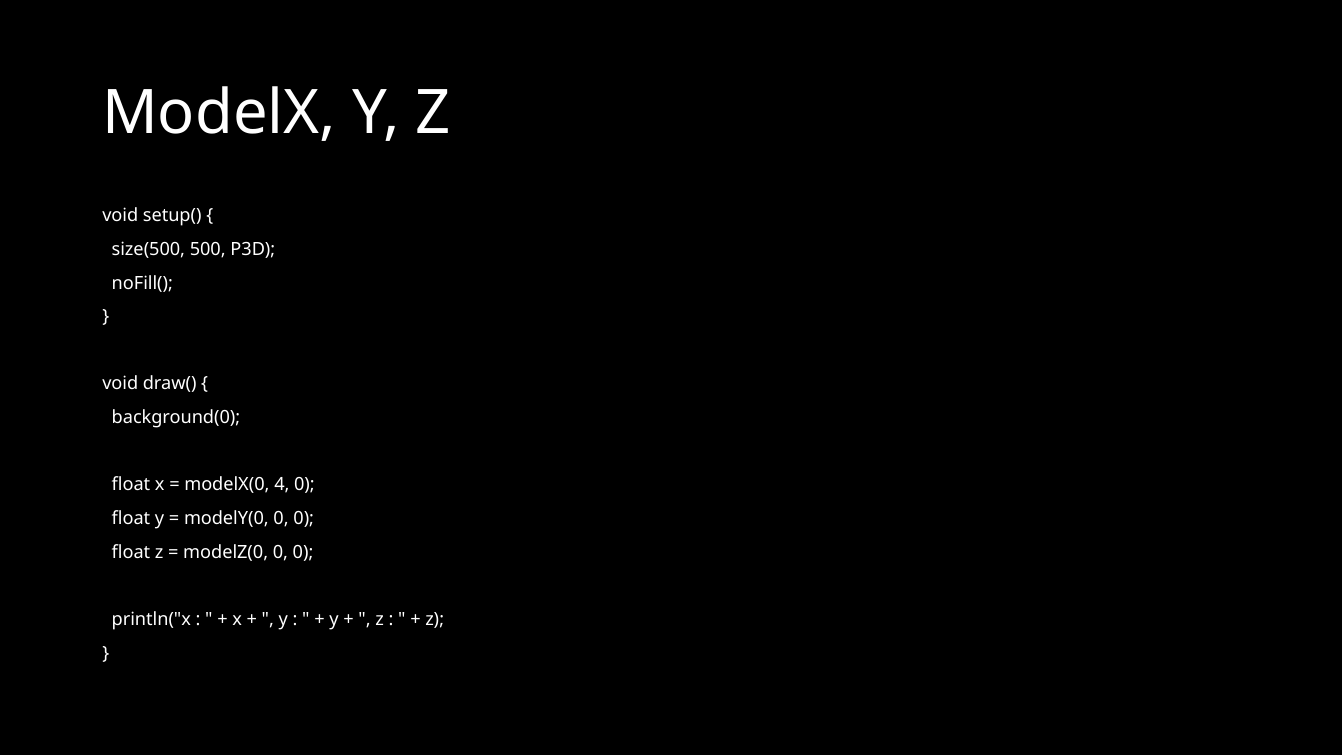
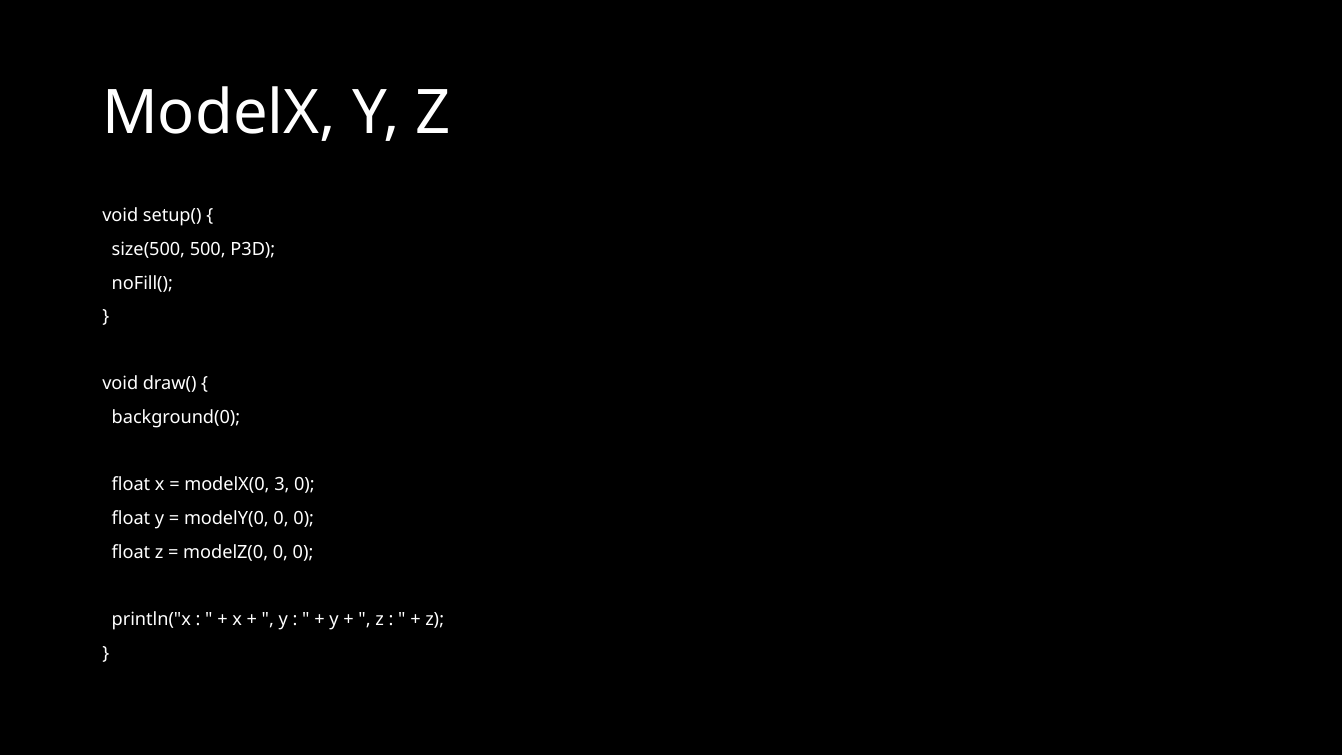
4: 4 -> 3 (282, 485)
